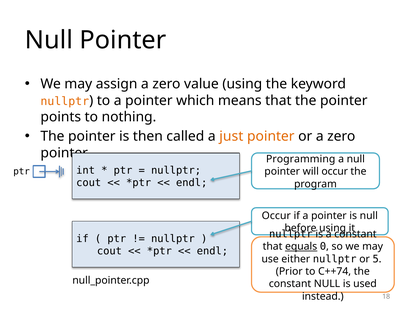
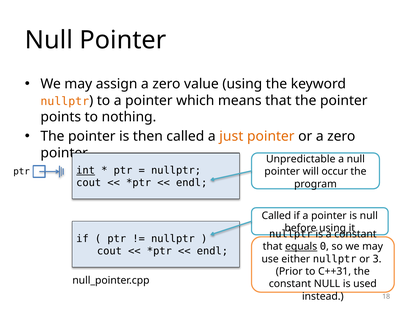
Programming: Programming -> Unpredictable (301, 159)
int underline: none -> present (86, 171)
Occur: Occur -> Called (276, 216)
5: 5 -> 3 (376, 259)
C++74: C++74 -> C++31 (335, 272)
